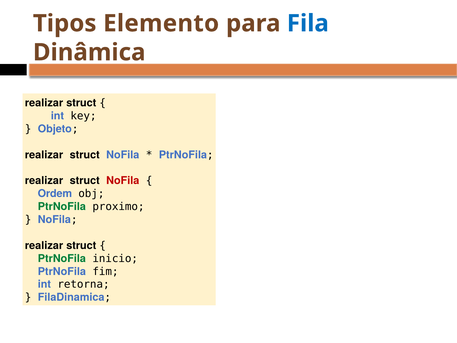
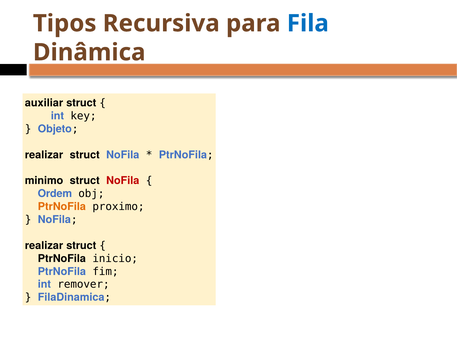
Elemento: Elemento -> Recursiva (161, 23)
realizar: realizar -> auxiliar (44, 103)
realizar: realizar -> minimo (44, 181)
PtrNoFila colour: green -> orange (62, 206)
PtrNoFila colour: green -> black (62, 258)
retorna: retorna -> remover (83, 284)
